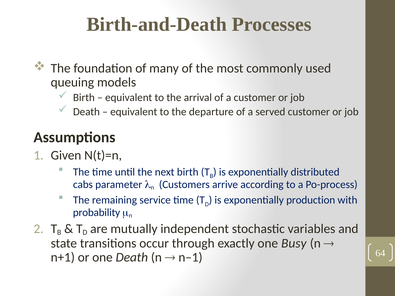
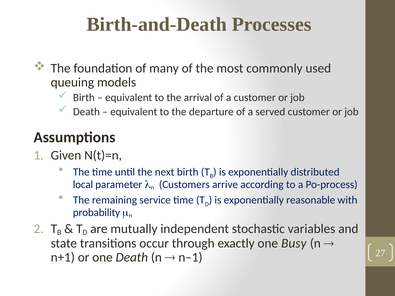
cabs: cabs -> local (83, 185)
production: production -> reasonable (311, 200)
64: 64 -> 27 (380, 253)
